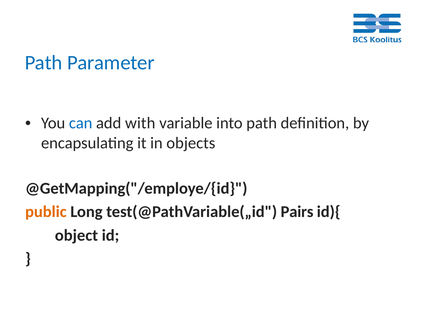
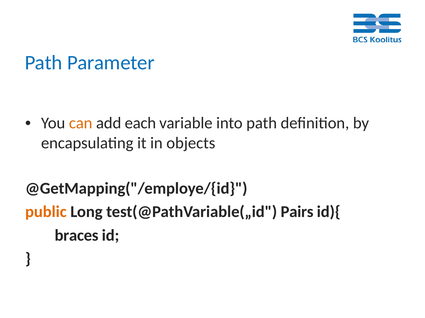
can colour: blue -> orange (81, 123)
with: with -> each (140, 123)
object: object -> braces (77, 236)
